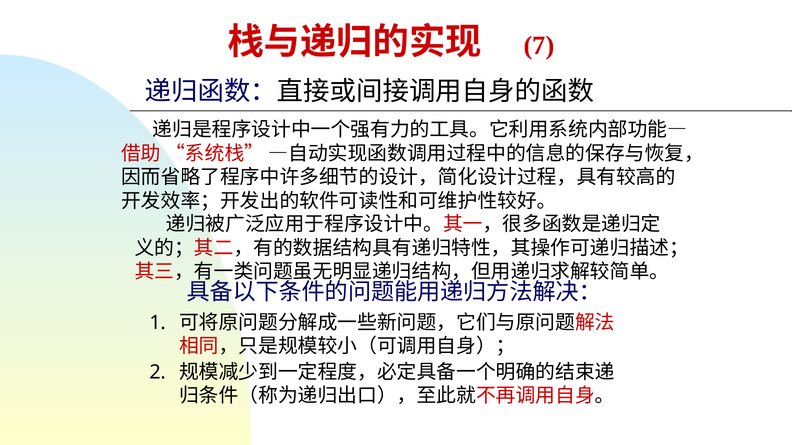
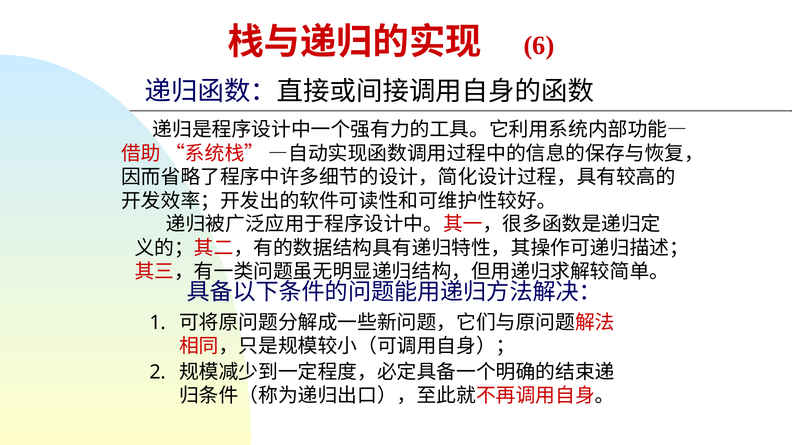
7: 7 -> 6 (539, 45)
